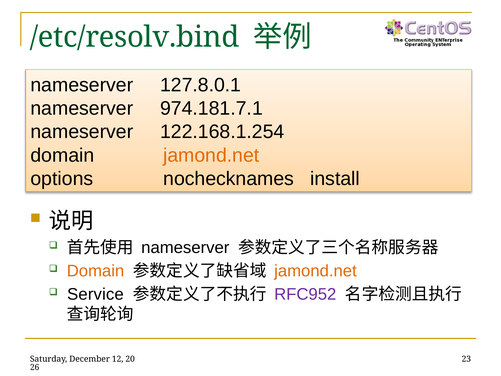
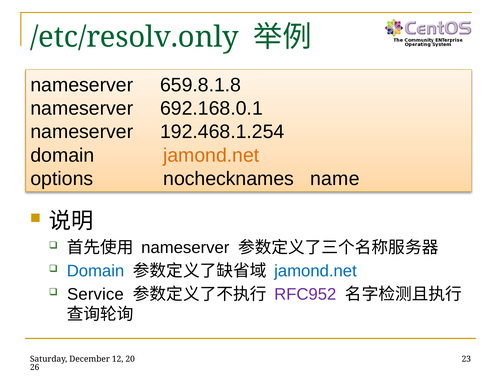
/etc/resolv.bind: /etc/resolv.bind -> /etc/resolv.only (134, 37)
127.8.0.1: 127.8.0.1 -> 659.8.1.8 (201, 85)
974.181.7.1: 974.181.7.1 -> 692.168.0.1 (211, 108)
122.168.1.254: 122.168.1.254 -> 192.468.1.254 (222, 132)
install: install -> name (335, 179)
Domain colour: orange -> blue (96, 271)
jamond.net colour: orange -> blue (315, 271)
